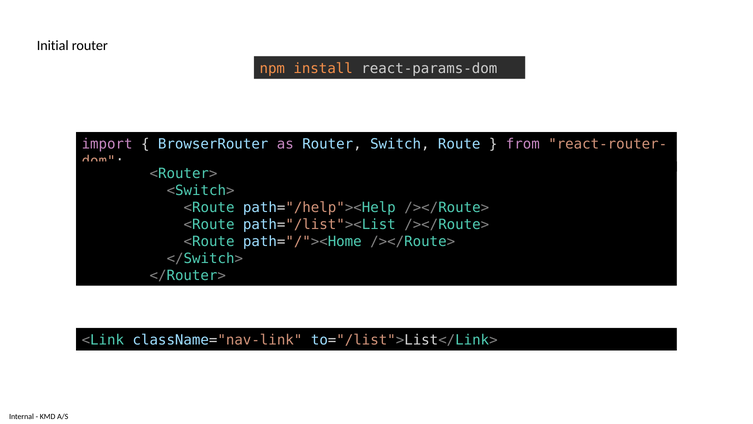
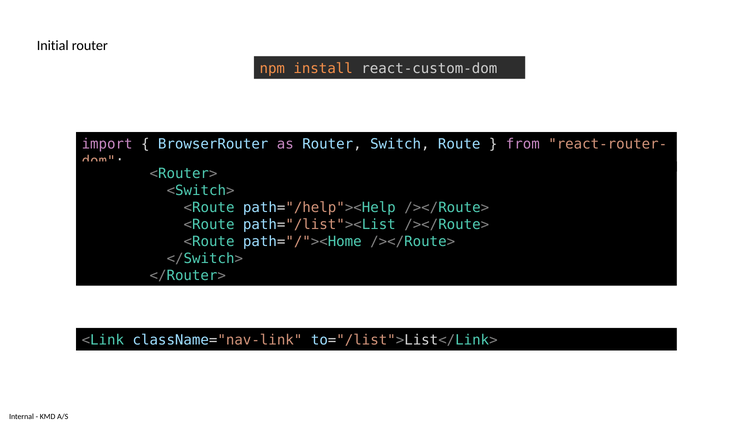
react-params-dom: react-params-dom -> react-custom-dom (429, 68)
